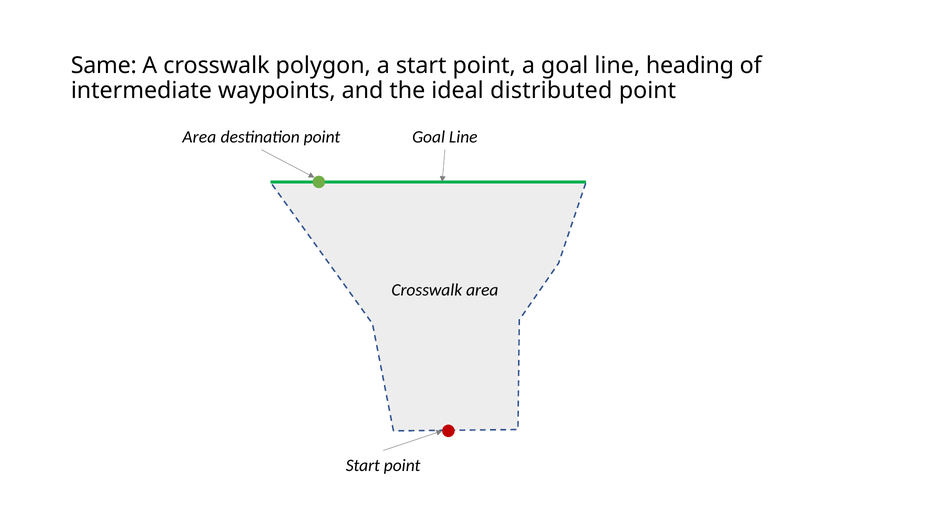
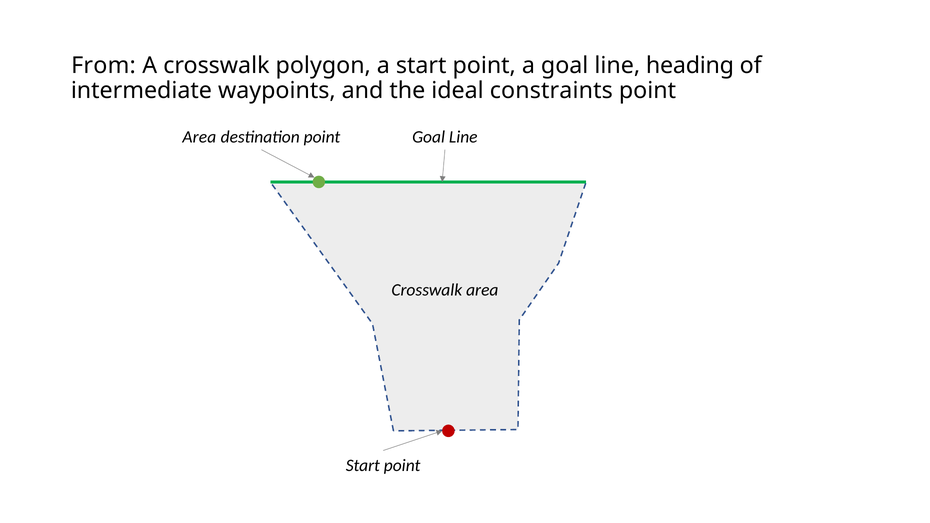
Same: Same -> From (104, 66)
distributed: distributed -> constraints (551, 91)
